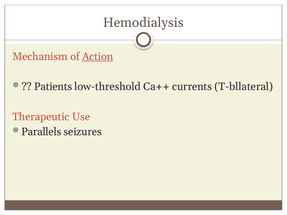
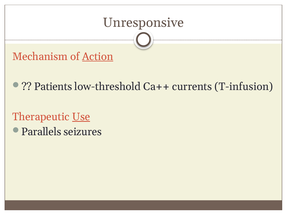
Hemodialysis: Hemodialysis -> Unresponsive (143, 23)
T-bllateral: T-bllateral -> T-infusion (244, 87)
Use underline: none -> present (81, 117)
